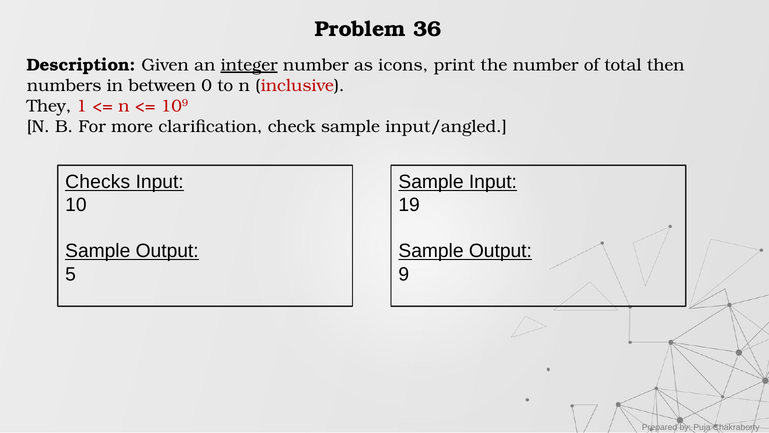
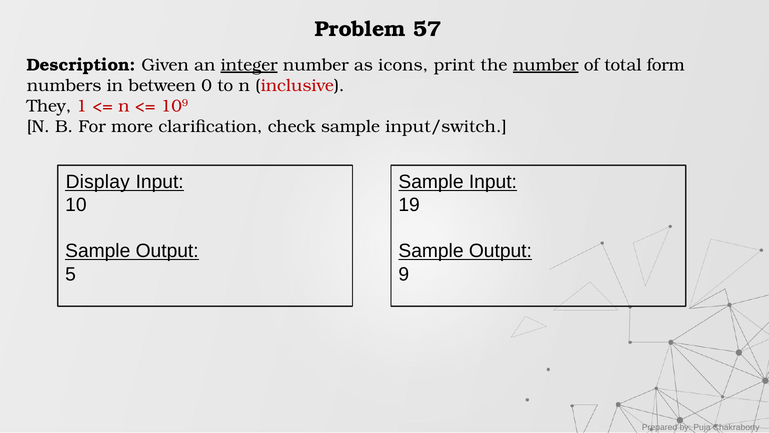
36: 36 -> 57 (427, 29)
number underline: none -> present (546, 65)
then: then -> form (666, 65)
input/angled: input/angled -> input/switch (446, 126)
Checks: Checks -> Display (98, 182)
